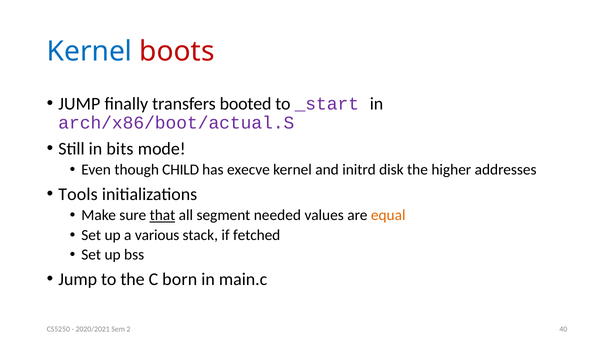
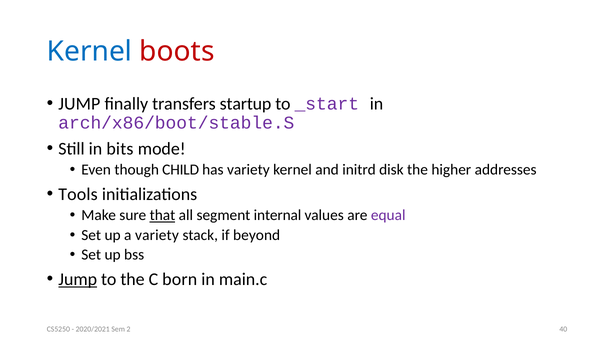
booted: booted -> startup (246, 104)
arch/x86/boot/actual.S: arch/x86/boot/actual.S -> arch/x86/boot/stable.S (176, 123)
has execve: execve -> variety (248, 170)
needed: needed -> internal (278, 216)
equal colour: orange -> purple (388, 216)
a various: various -> variety (157, 235)
fetched: fetched -> beyond (257, 235)
Jump underline: none -> present (78, 279)
